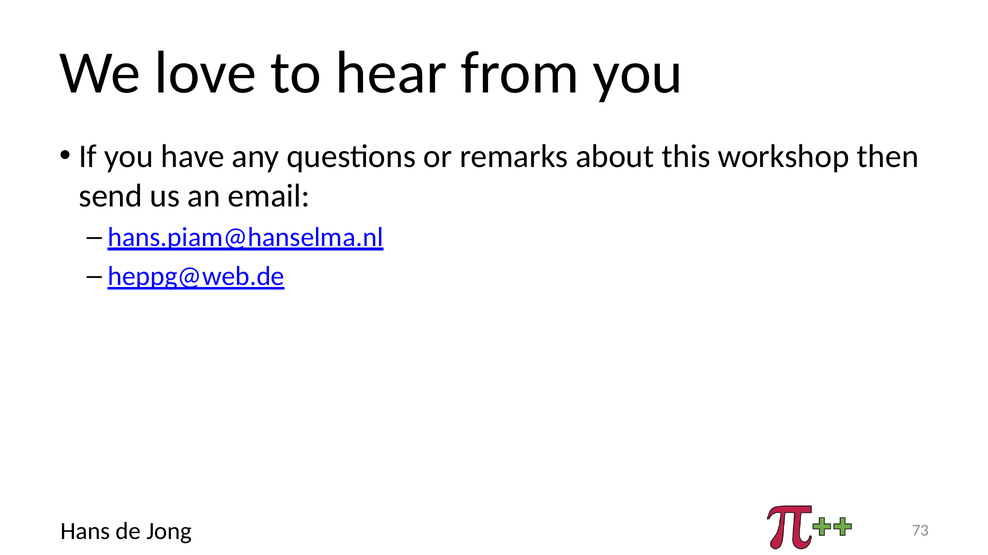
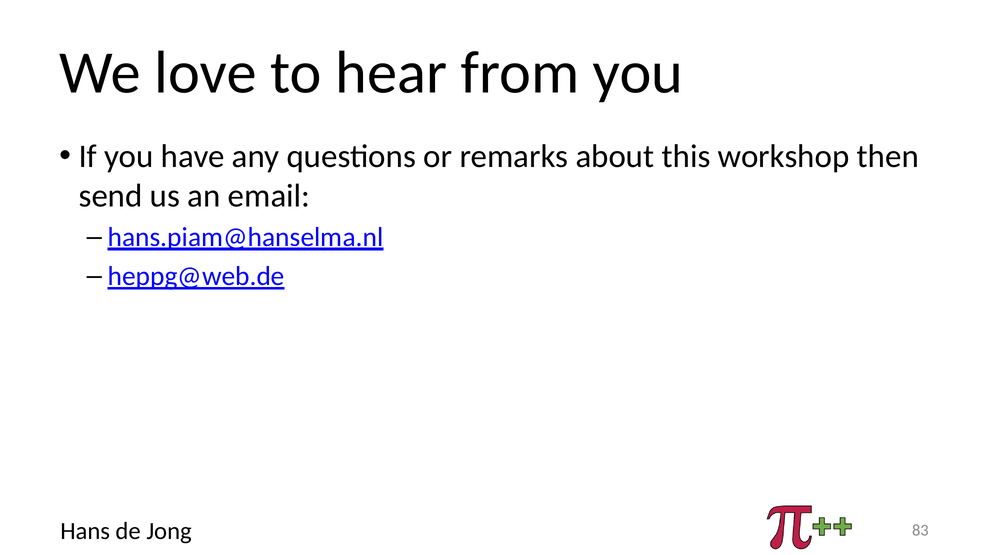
73: 73 -> 83 (920, 531)
